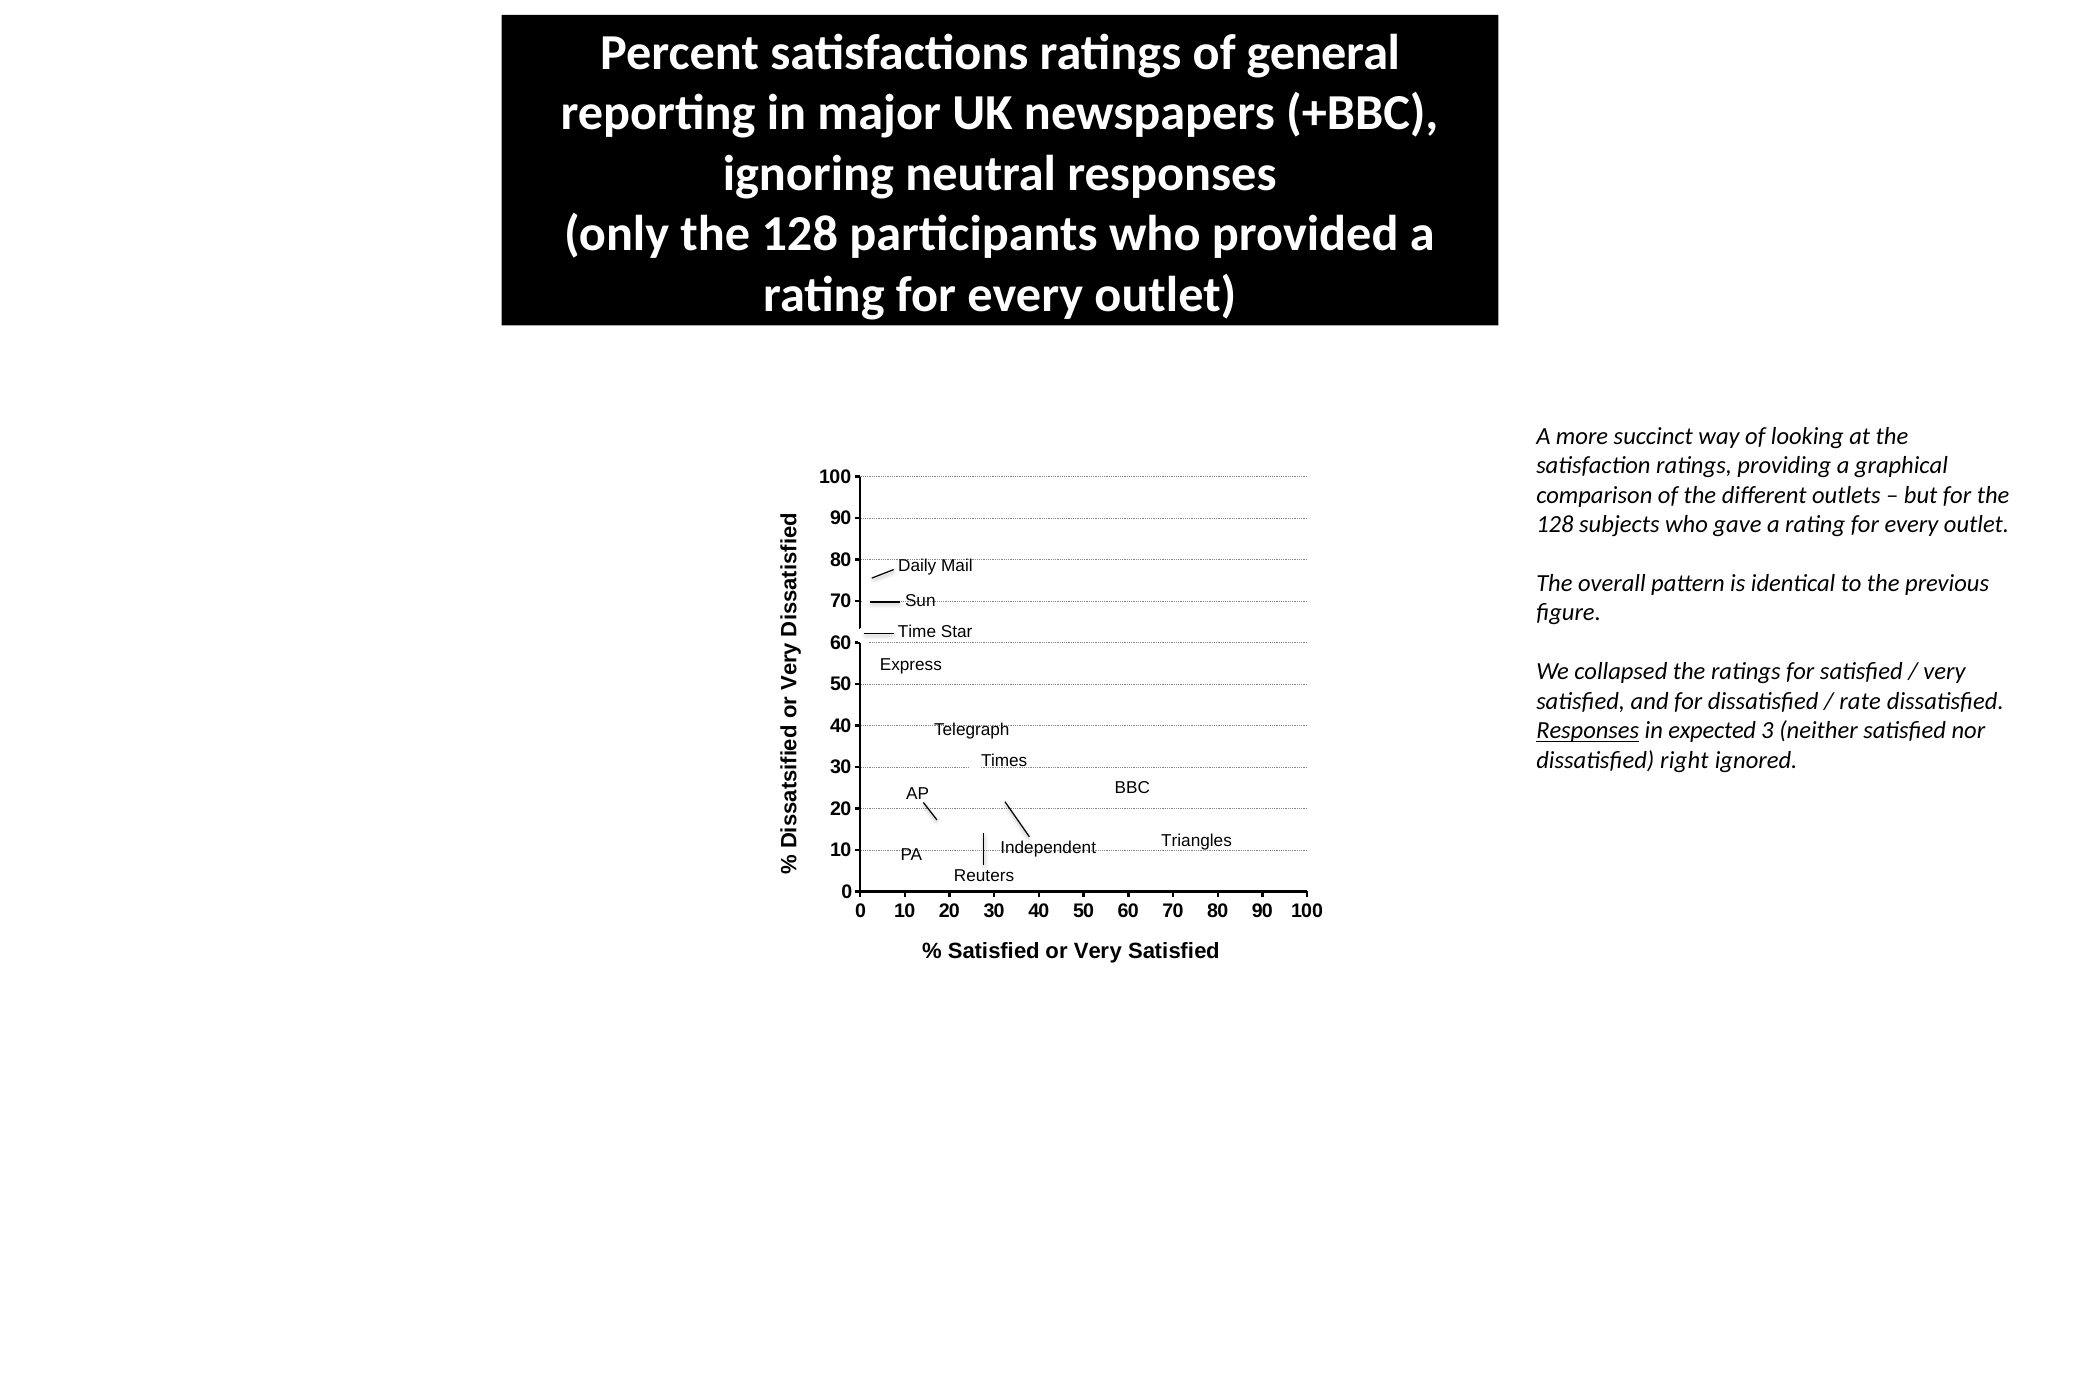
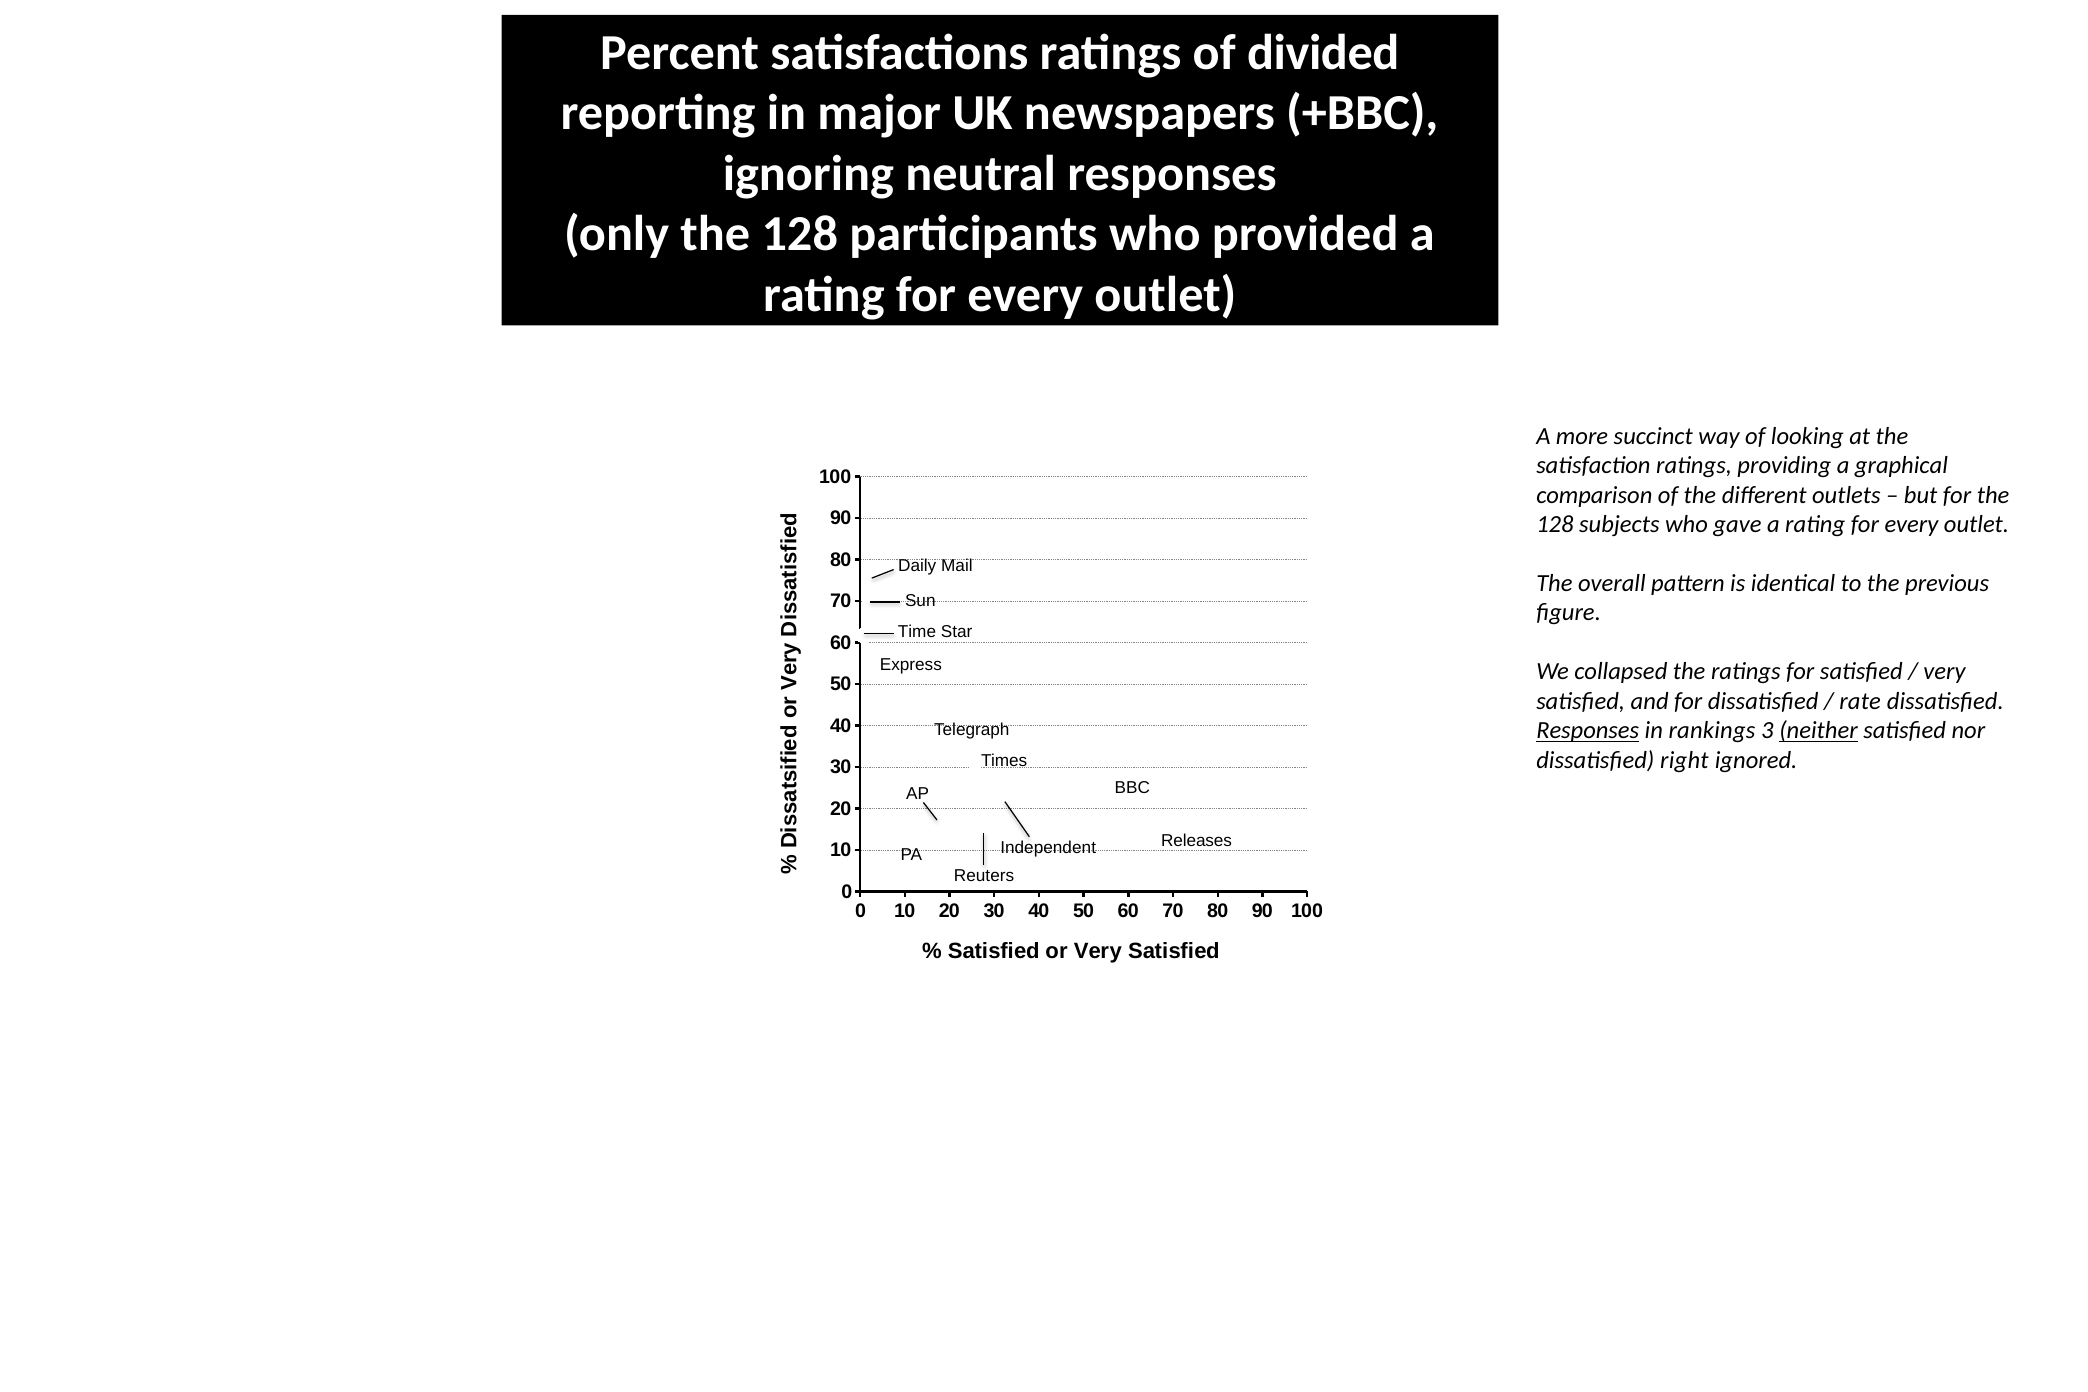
general: general -> divided (1323, 53)
expected: expected -> rankings (1712, 731)
neither underline: none -> present (1818, 731)
Triangles: Triangles -> Releases (1197, 841)
